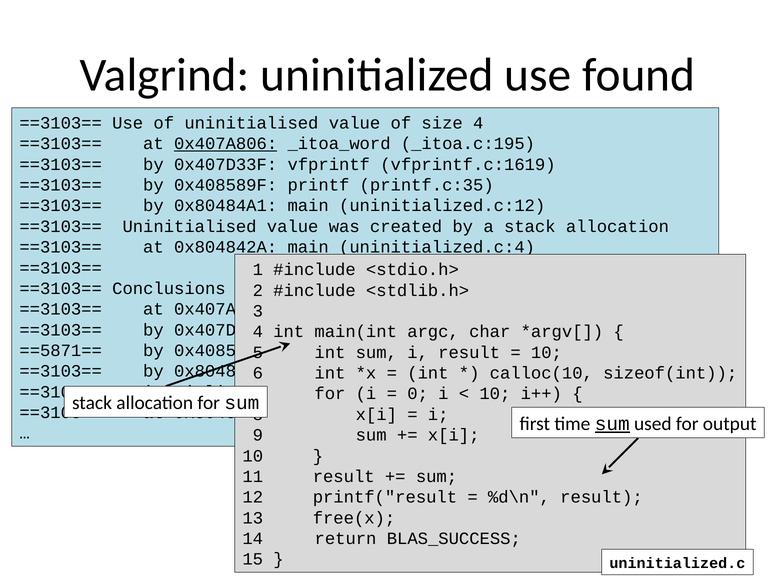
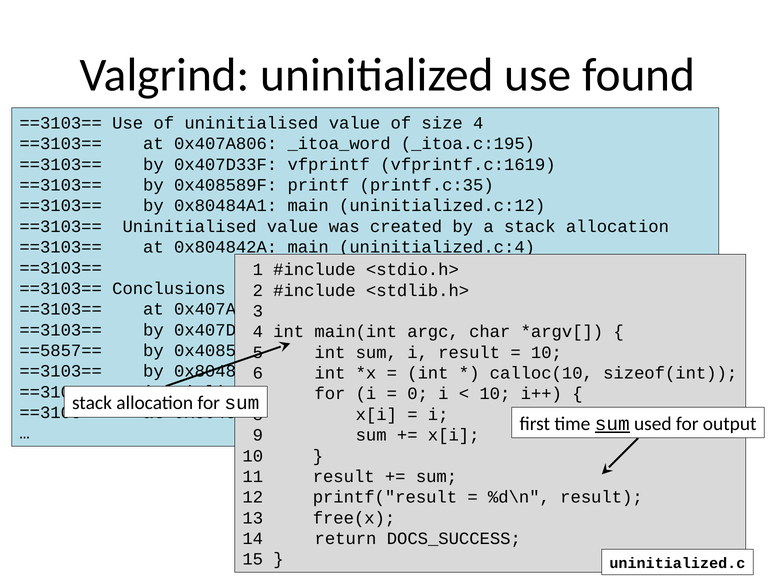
0x407A806 underline: present -> none (226, 144)
==5871==: ==5871== -> ==5857== (61, 351)
BLAS_SUCCESS: BLAS_SUCCESS -> DOCS_SUCCESS (454, 539)
